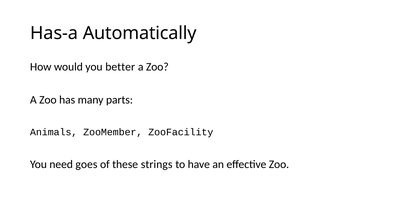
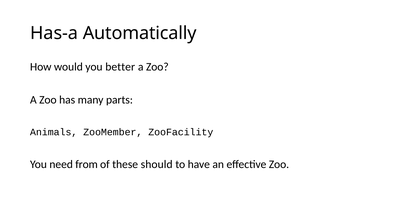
goes: goes -> from (87, 164)
strings: strings -> should (157, 164)
